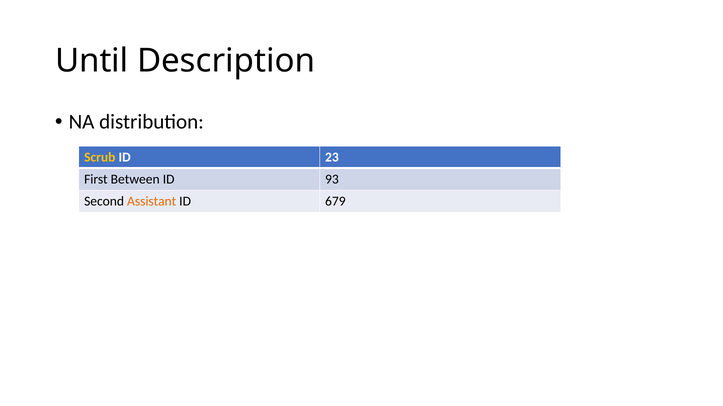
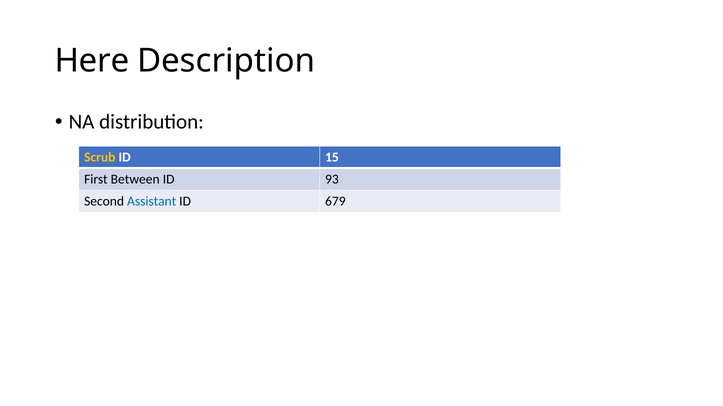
Until: Until -> Here (92, 61)
23: 23 -> 15 (332, 158)
Assistant colour: orange -> blue (152, 202)
